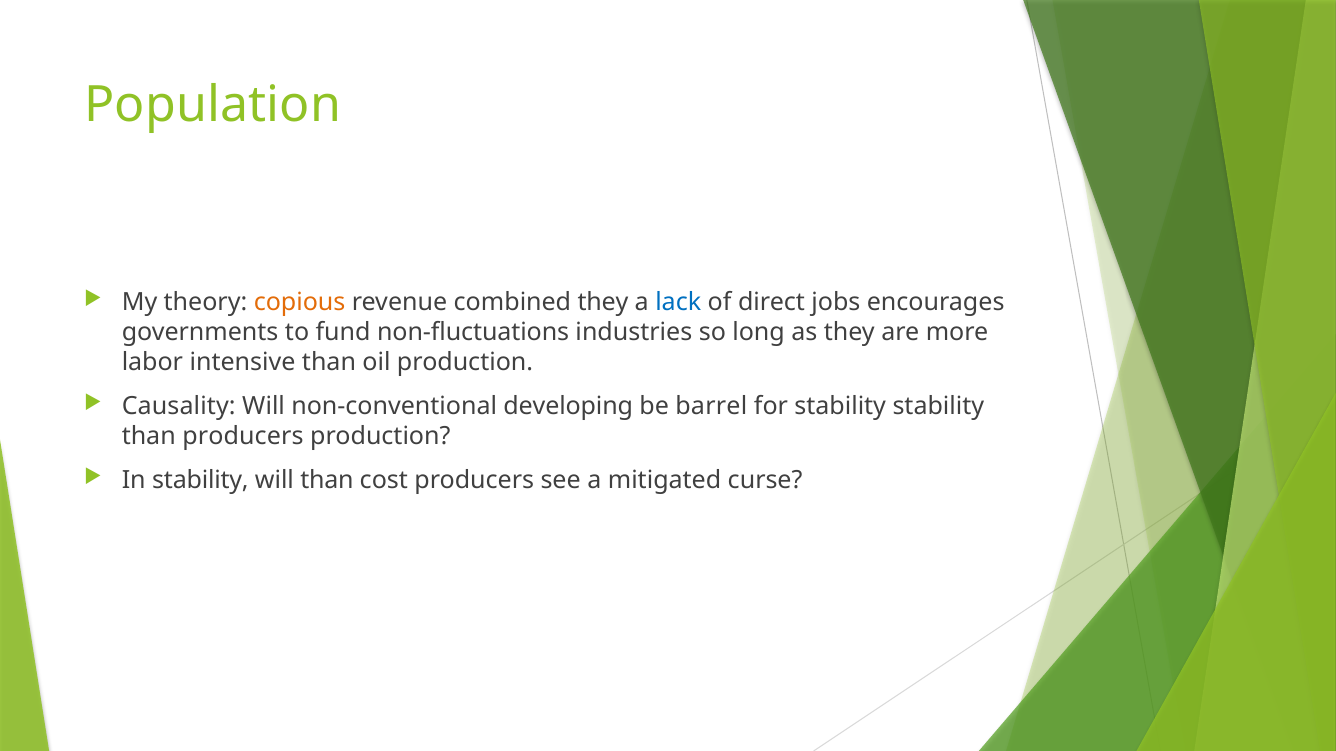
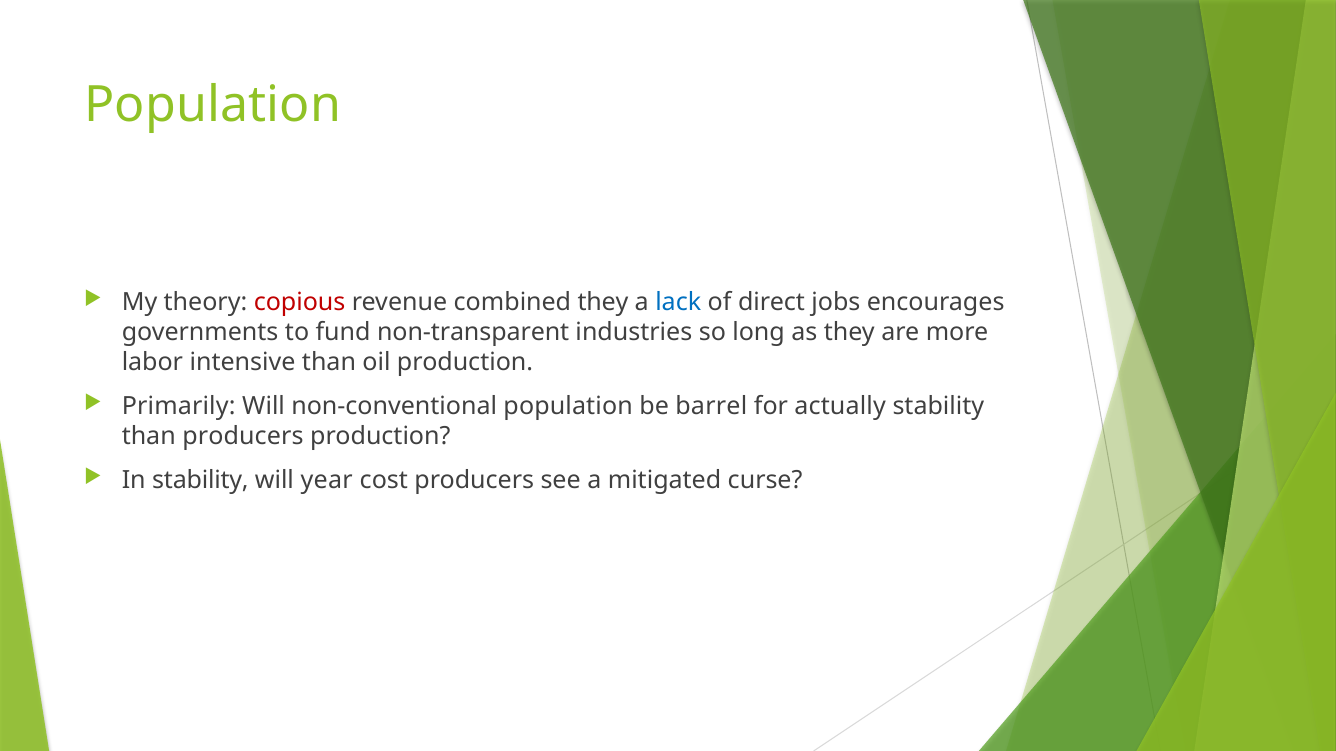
copious colour: orange -> red (300, 303)
non-fluctuations: non-fluctuations -> non-transparent (473, 333)
Causality: Causality -> Primarily (179, 407)
non-conventional developing: developing -> population (568, 407)
for stability: stability -> actually (840, 407)
will than: than -> year (327, 481)
